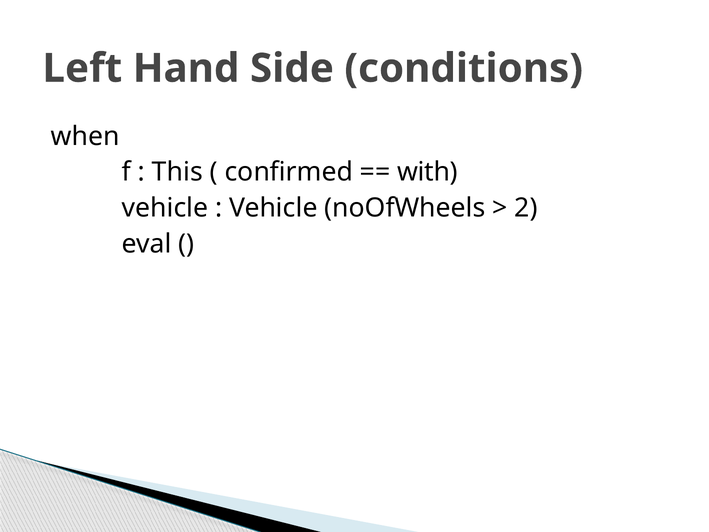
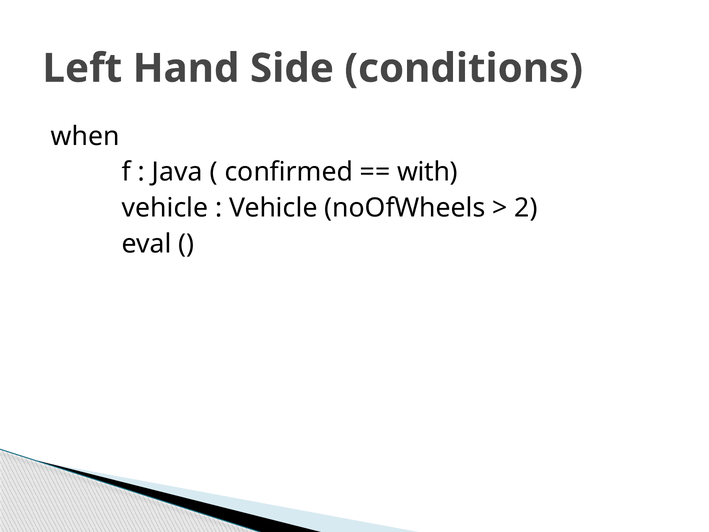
This: This -> Java (177, 172)
